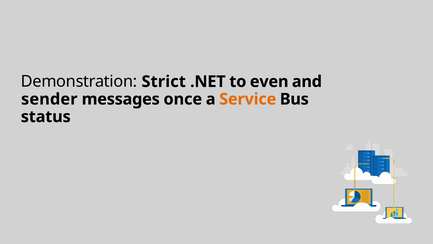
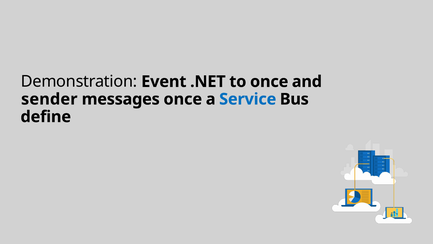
Strict: Strict -> Event (164, 81)
to even: even -> once (269, 81)
Service colour: orange -> blue (248, 99)
status: status -> define (46, 117)
